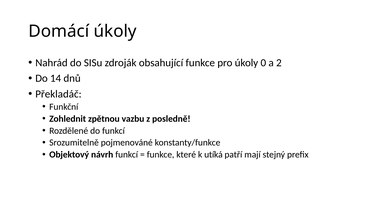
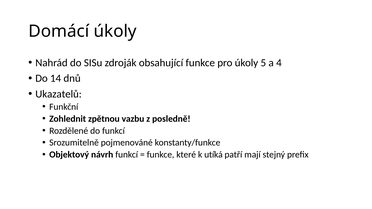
0: 0 -> 5 (263, 63)
2: 2 -> 4 (279, 63)
Překladáč: Překladáč -> Ukazatelů (59, 94)
